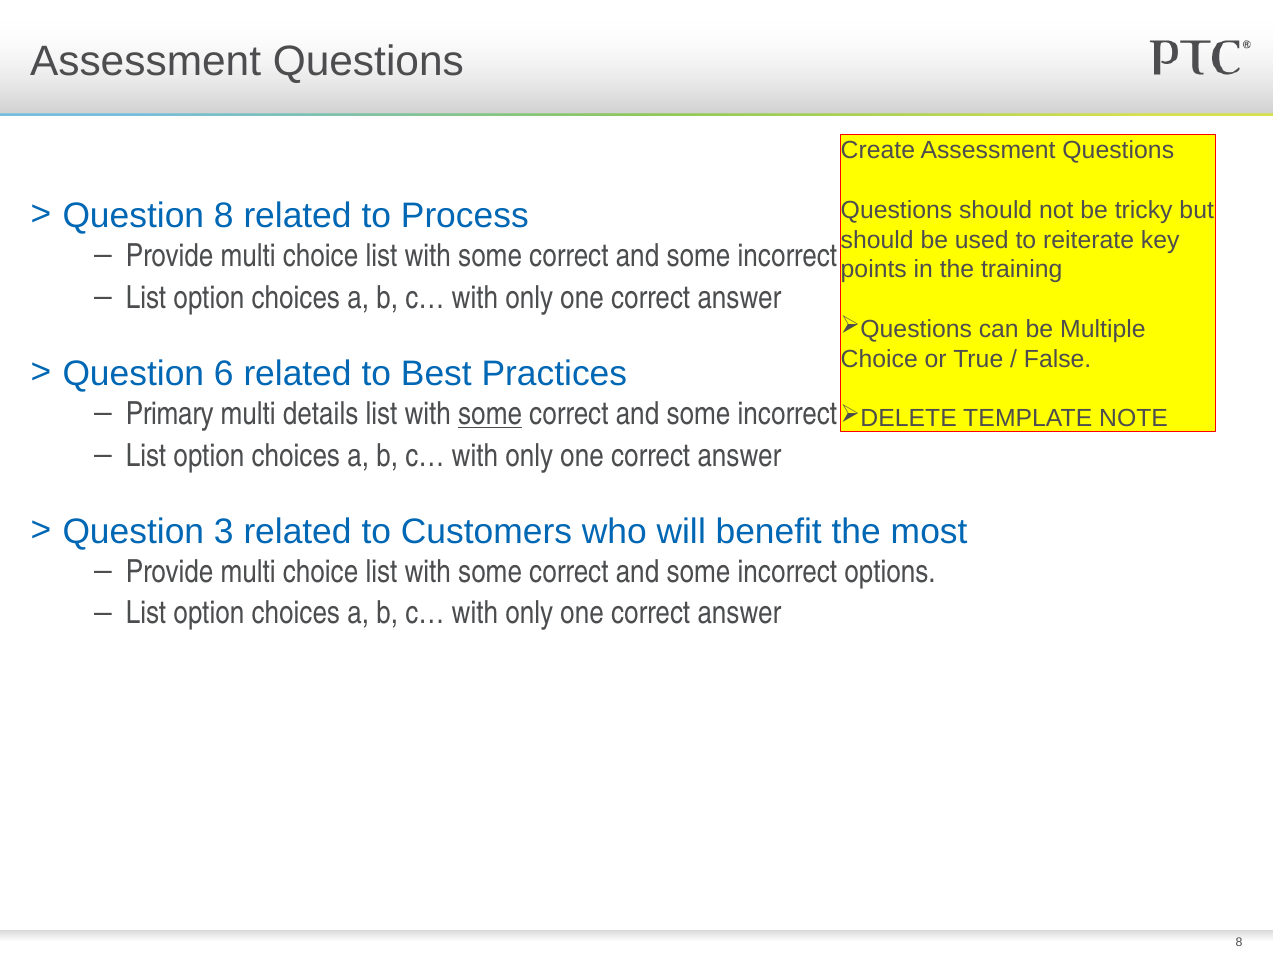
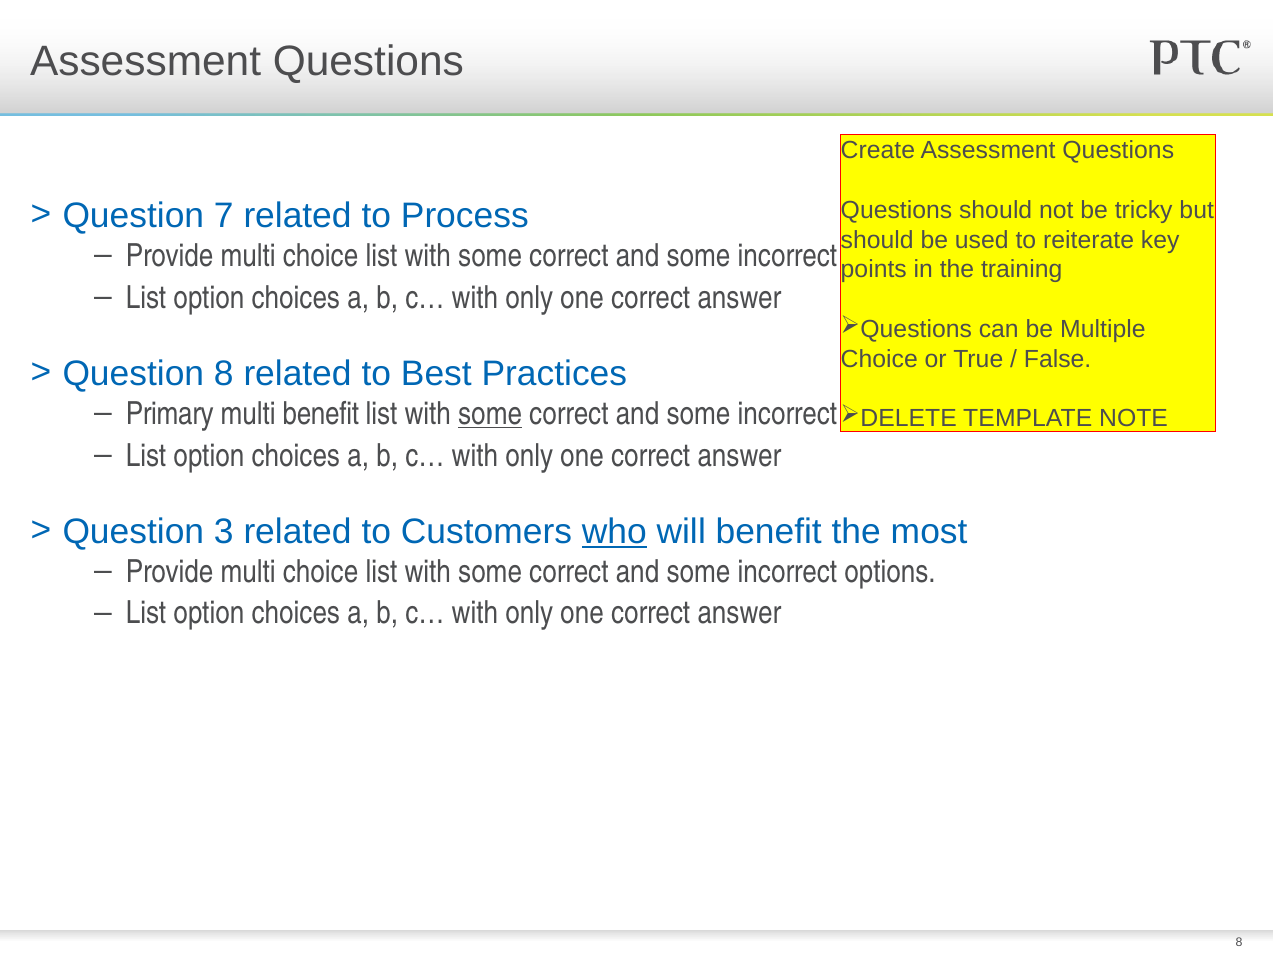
Question 8: 8 -> 7 (224, 216)
Question 6: 6 -> 8 (224, 374)
multi details: details -> benefit (321, 414)
who underline: none -> present (614, 531)
